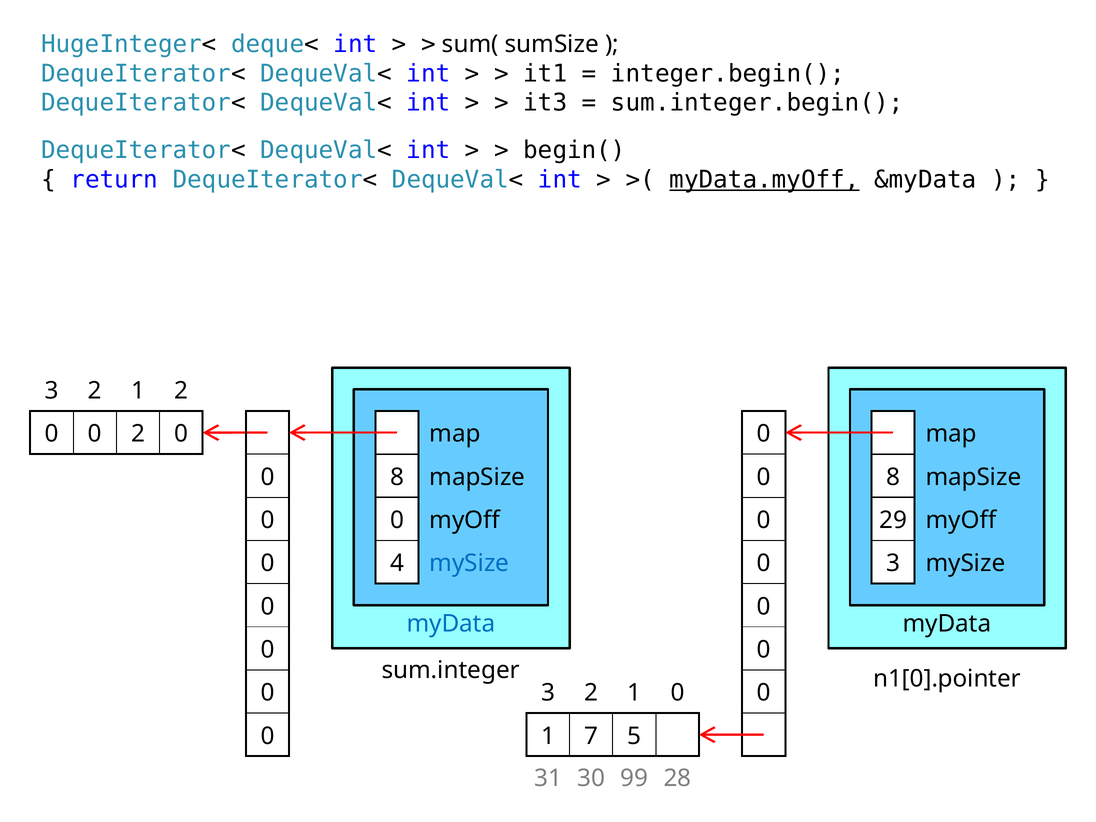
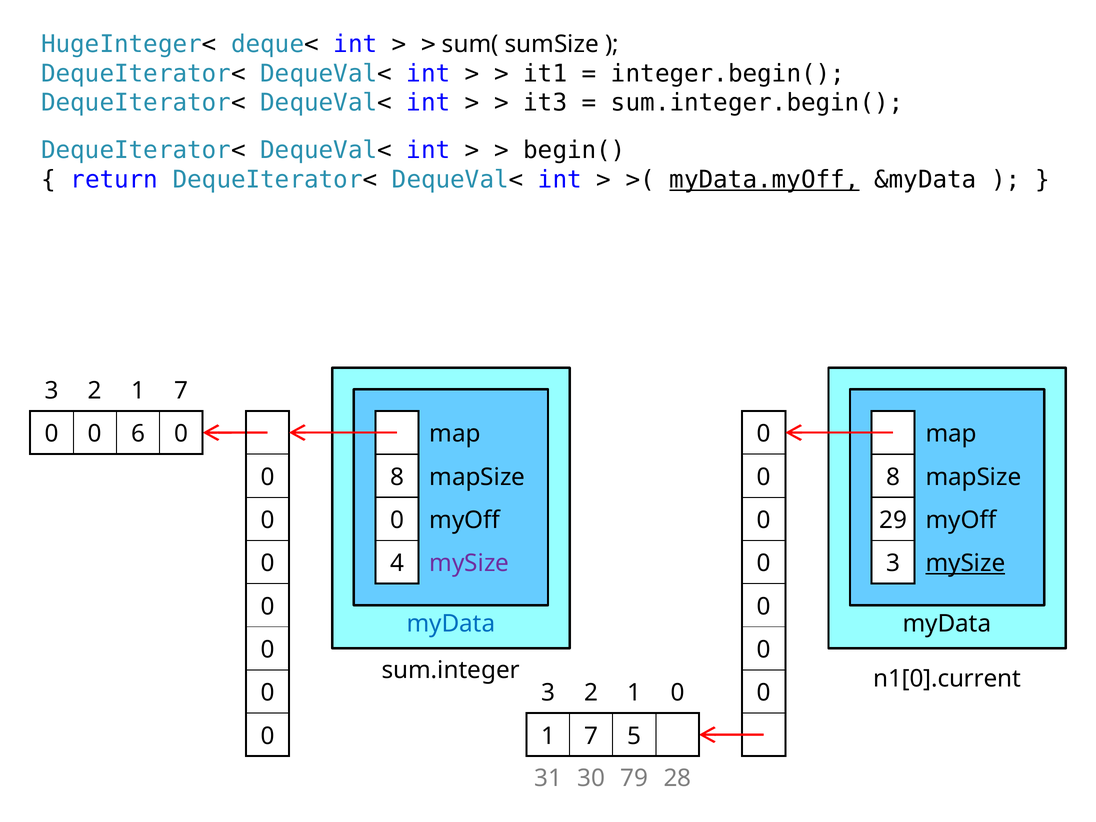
2 1 2: 2 -> 7 (181, 391)
0 2: 2 -> 6 (138, 434)
mySize colour: blue -> purple (469, 563)
mySize underline: none -> present (965, 563)
n1[0].pointer: n1[0].pointer -> n1[0].current (947, 679)
99: 99 -> 79 (634, 778)
